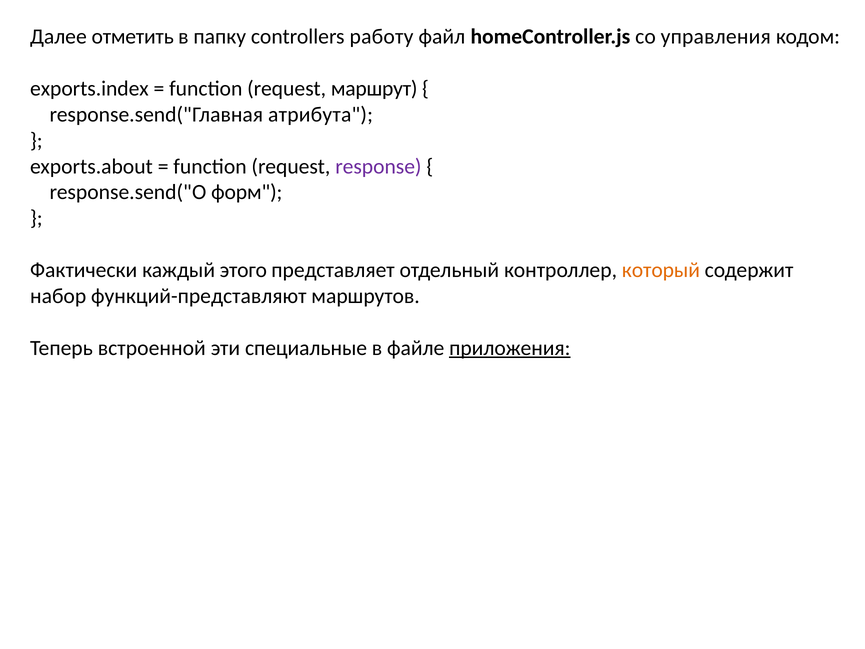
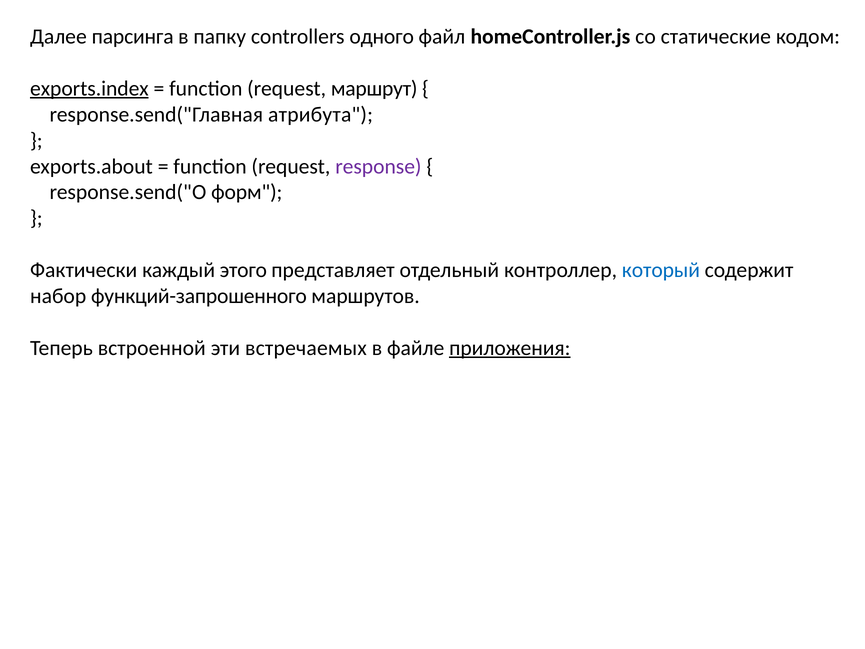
отметить: отметить -> парсинга (133, 37)
работу: работу -> одного (382, 37)
управления: управления -> статические (716, 37)
exports.index underline: none -> present (89, 88)
который colour: orange -> blue (661, 270)
функций-представляют: функций-представляют -> функций-запрошенного (199, 296)
специальные: специальные -> встречаемых (306, 348)
